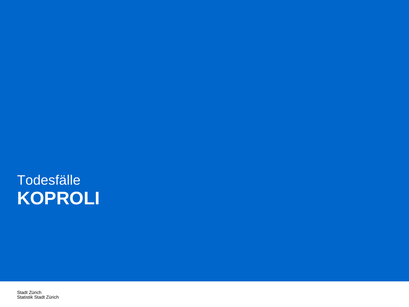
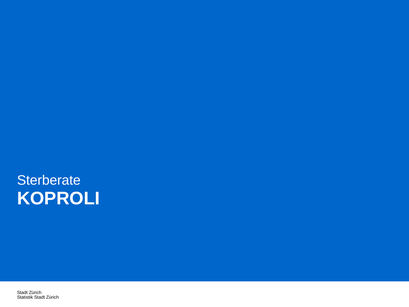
Todesfälle: Todesfälle -> Sterberate (49, 180)
